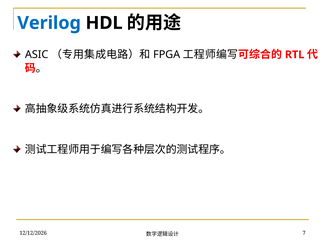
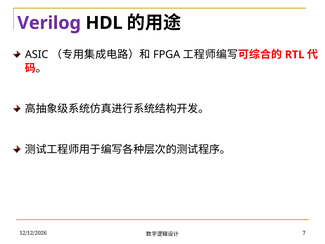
Verilog colour: blue -> purple (49, 23)
